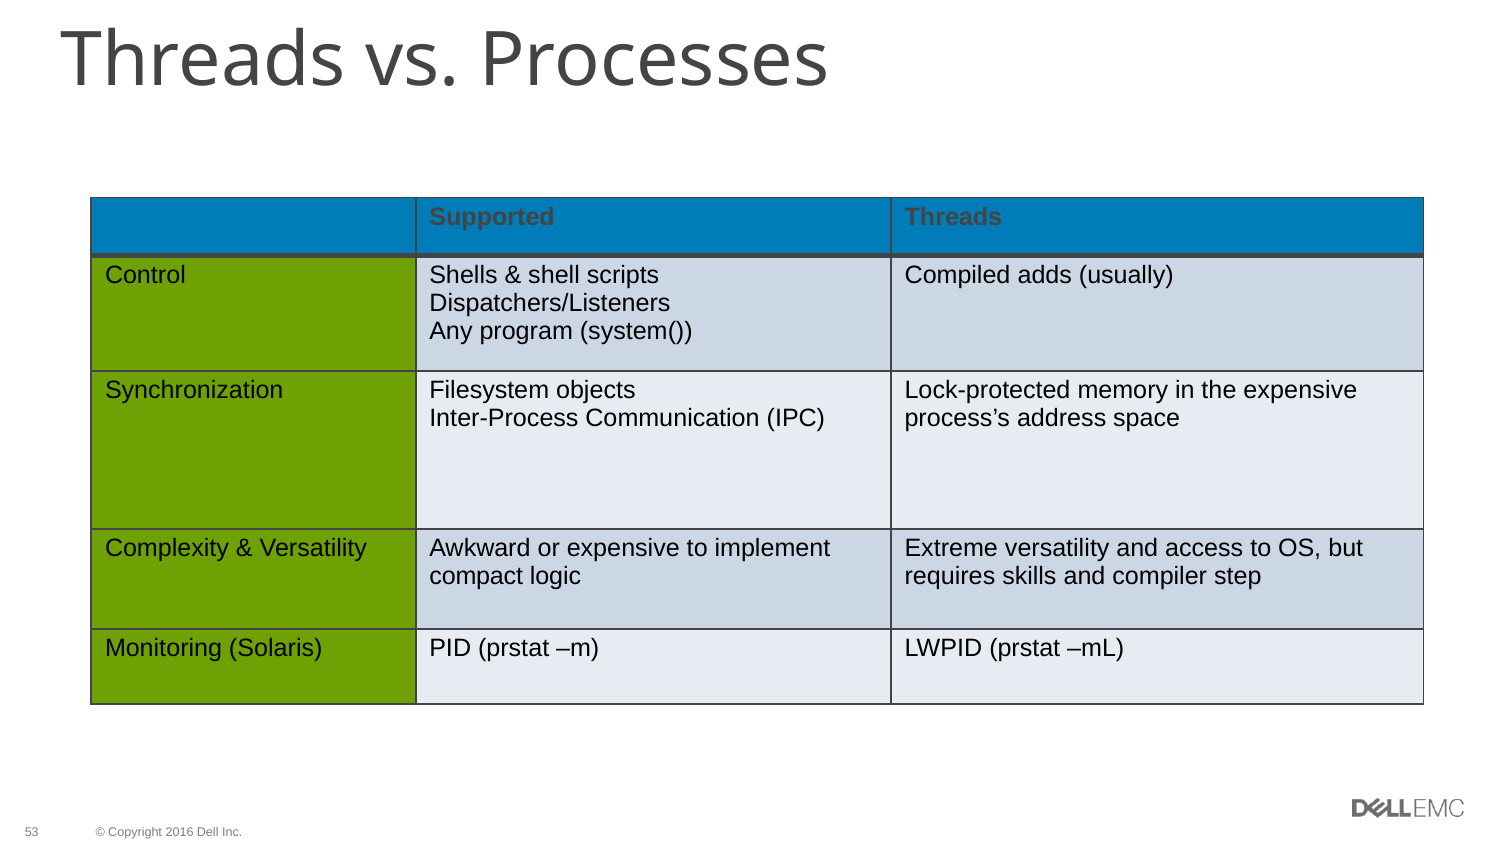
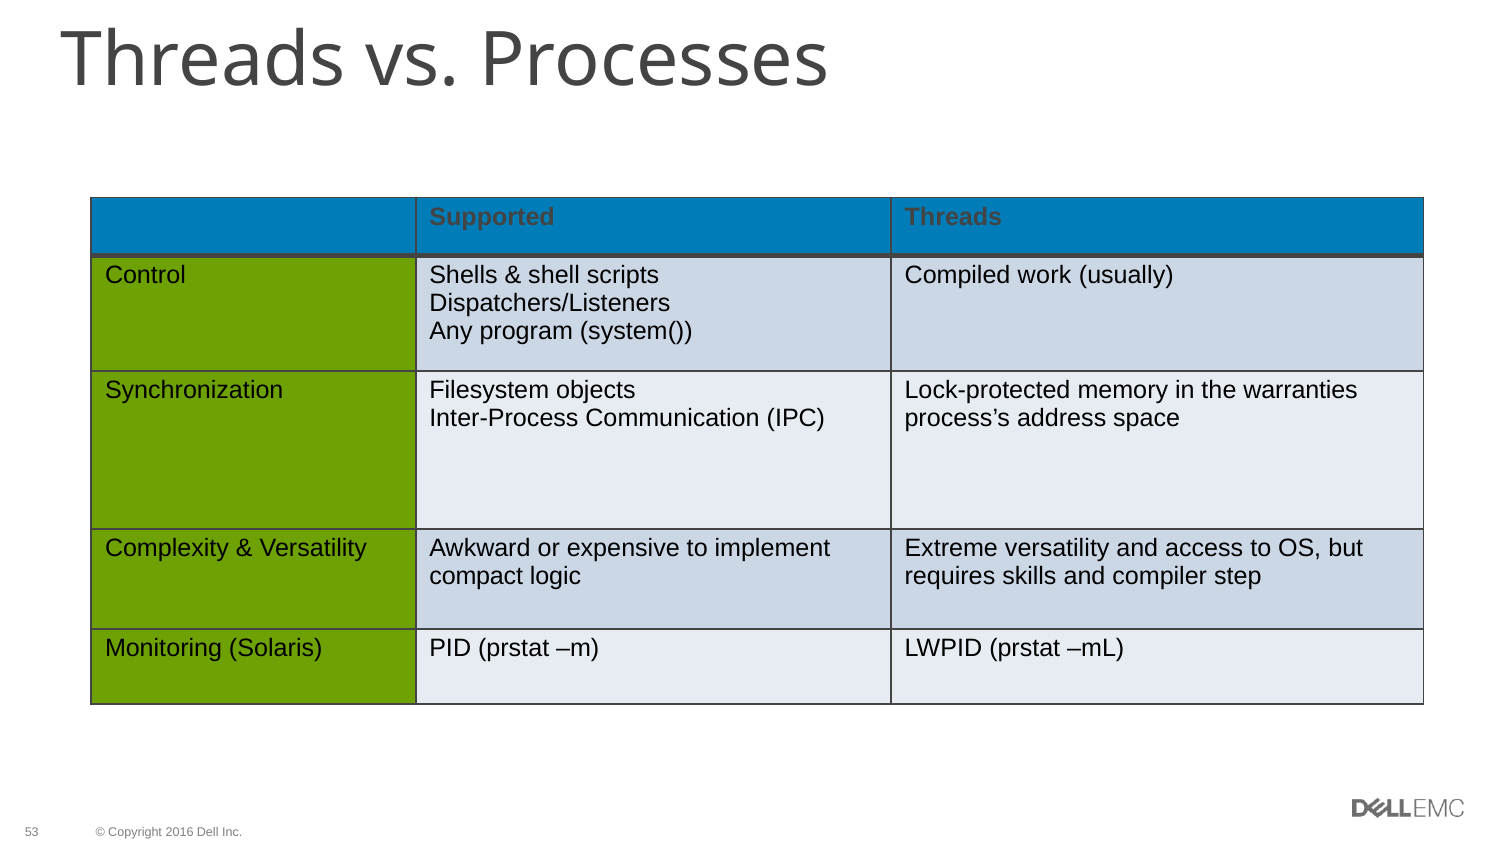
adds: adds -> work (1045, 275)
the expensive: expensive -> warranties (1301, 390)
